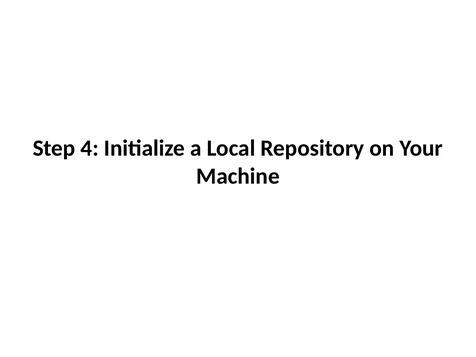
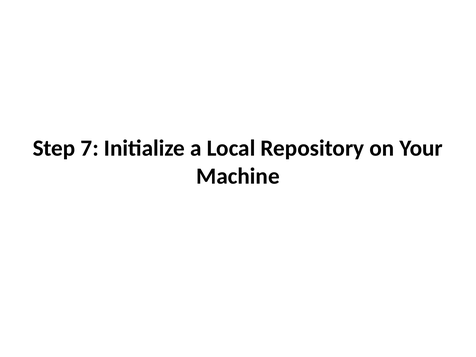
4: 4 -> 7 (90, 148)
